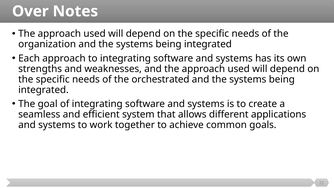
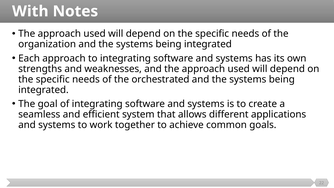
Over: Over -> With (30, 11)
